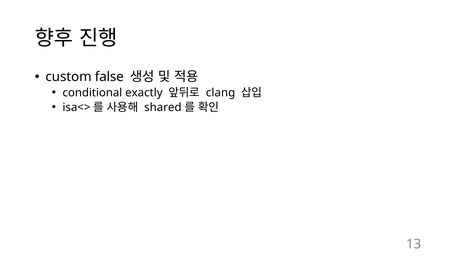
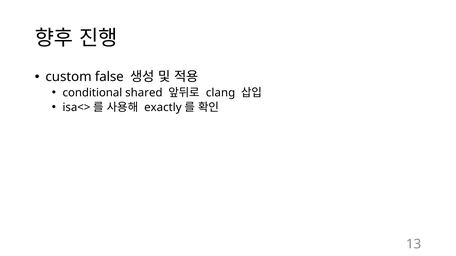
exactly: exactly -> shared (144, 93)
shared: shared -> exactly (163, 107)
